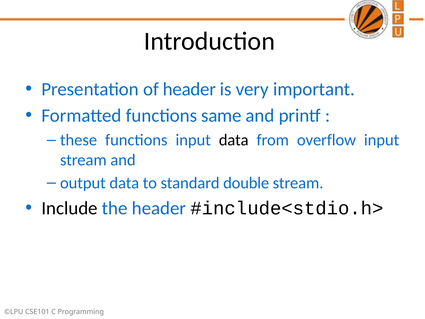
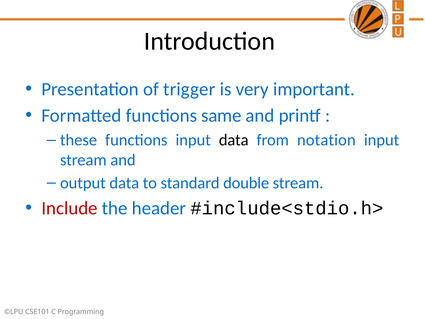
of header: header -> trigger (189, 89)
overflow: overflow -> notation (326, 140)
Include colour: black -> red (70, 208)
